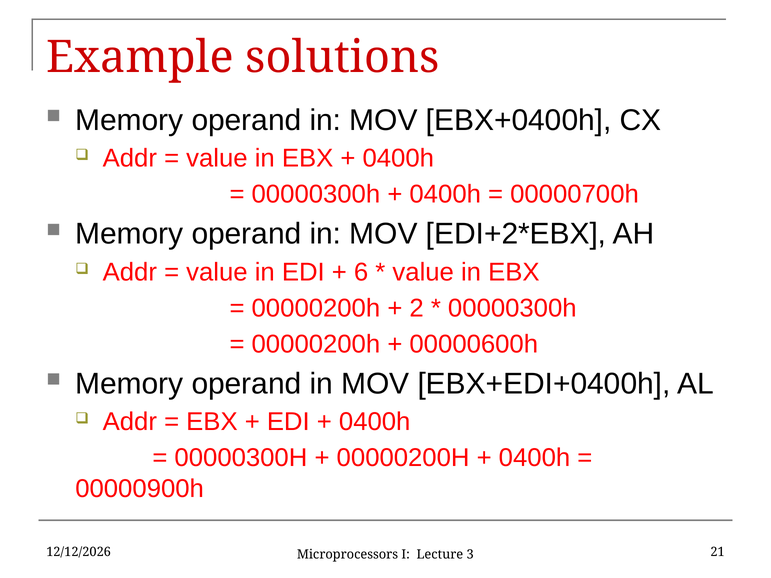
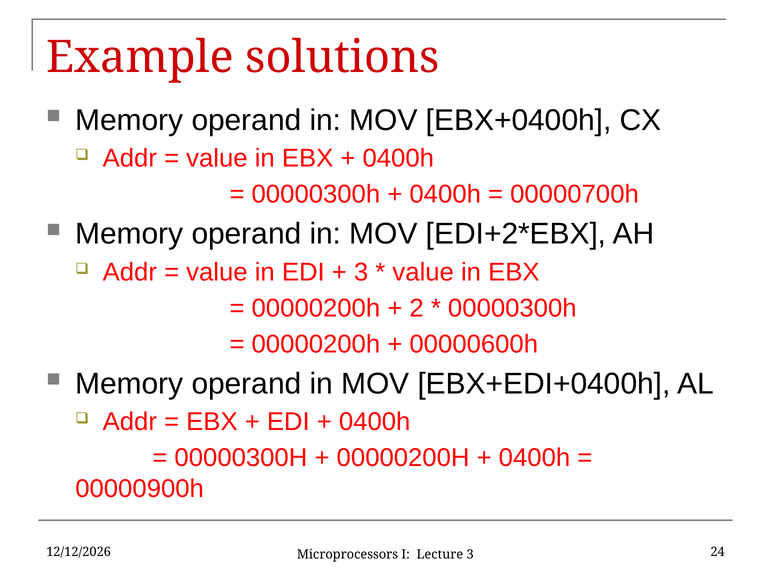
6: 6 -> 3 (361, 272)
21: 21 -> 24 (718, 552)
